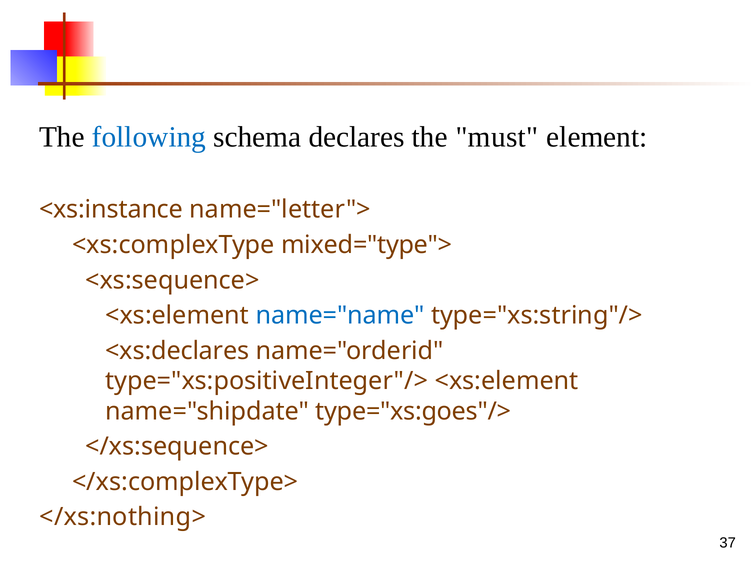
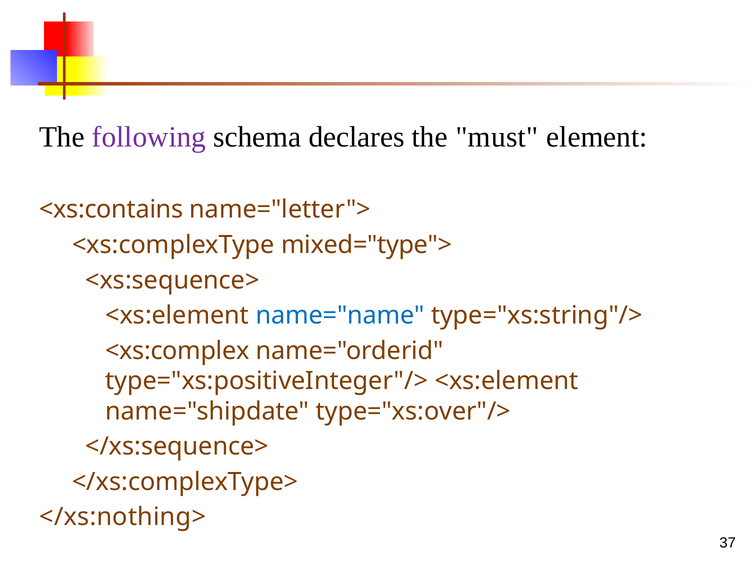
following colour: blue -> purple (149, 137)
<xs:instance: <xs:instance -> <xs:contains (111, 210)
<xs:declares: <xs:declares -> <xs:complex (177, 351)
type="xs:goes"/>: type="xs:goes"/> -> type="xs:over"/> (413, 411)
